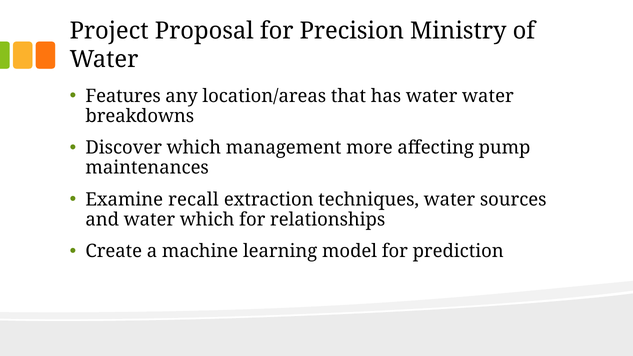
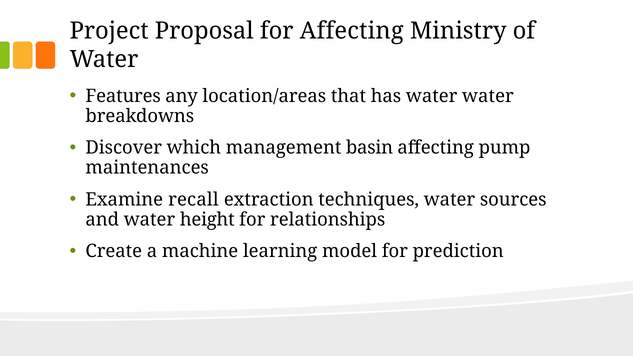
for Precision: Precision -> Affecting (352, 31)
more: more -> basin (369, 148)
water which: which -> height (207, 220)
